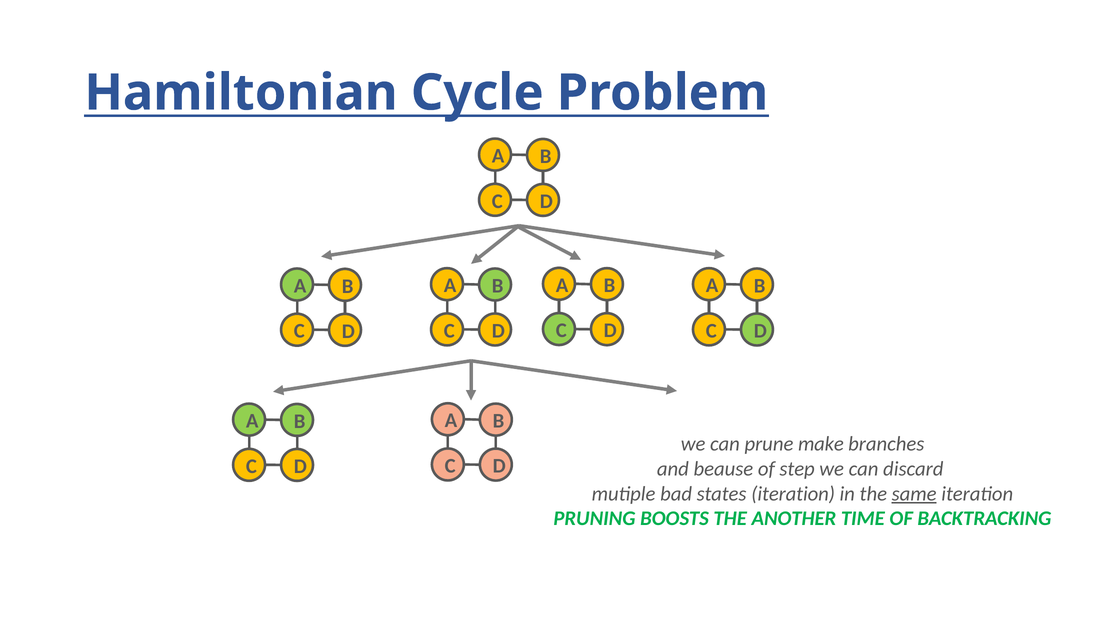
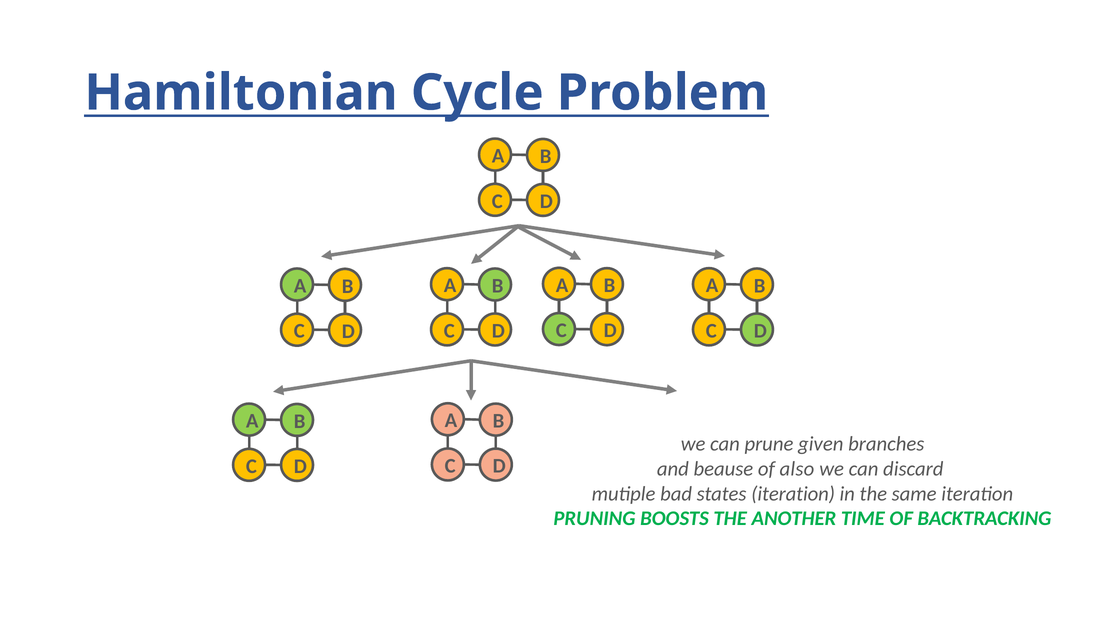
make: make -> given (821, 444)
step: step -> also (797, 469)
same underline: present -> none (914, 493)
